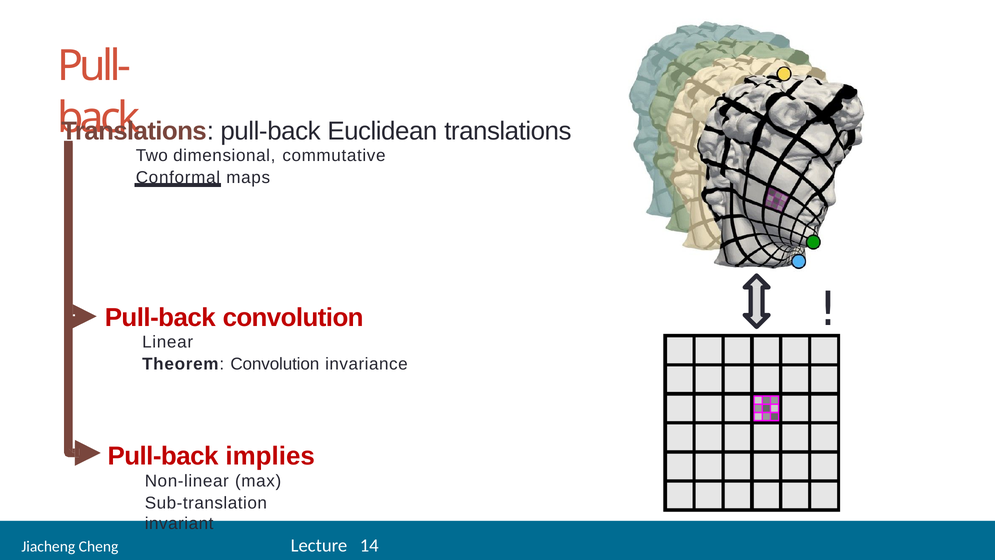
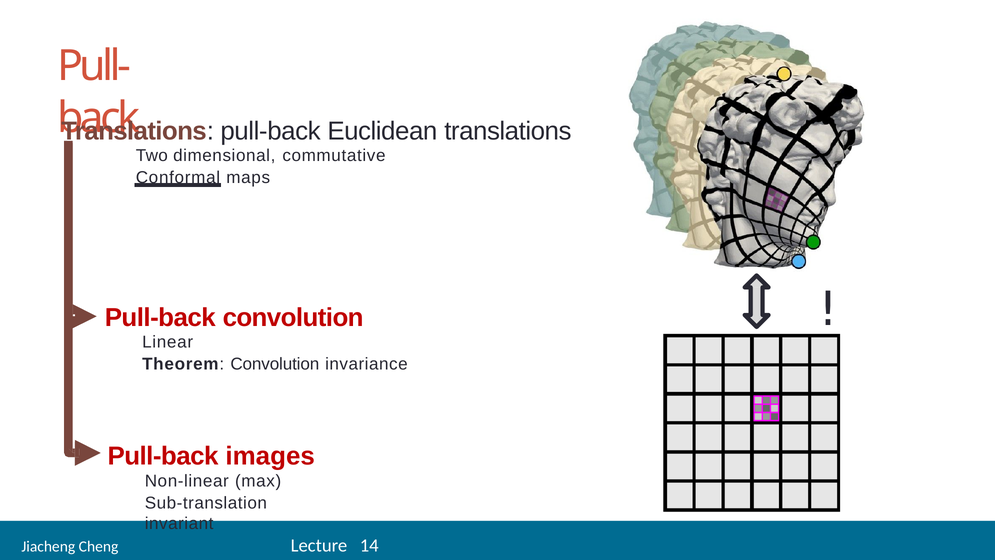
implies: implies -> images (270, 456)
